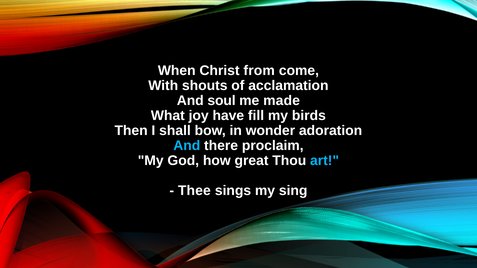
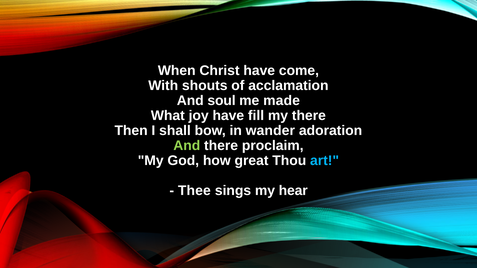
Christ from: from -> have (259, 71)
my birds: birds -> there (309, 116)
wonder: wonder -> wander (270, 131)
And colour: light blue -> light green (187, 146)
sing: sing -> hear (293, 191)
